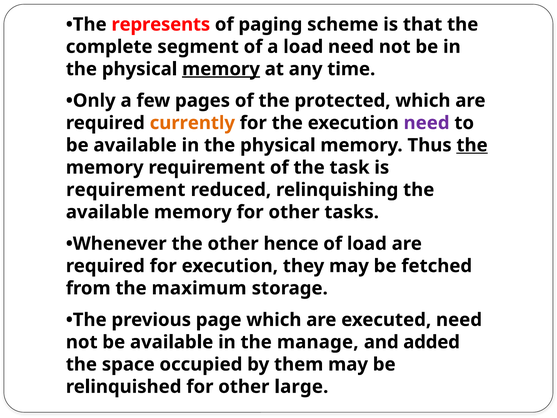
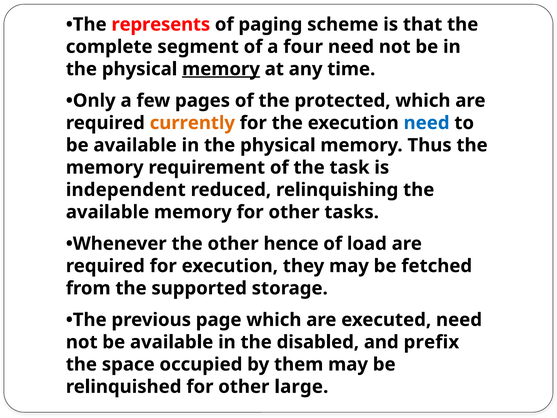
a load: load -> four (303, 47)
need colour: purple -> blue (427, 123)
the underline: present -> none (472, 145)
requirement: requirement -> independent (126, 190)
maximum: maximum -> supported (199, 288)
manage: manage -> disabled (318, 342)
added: added -> prefix (431, 342)
